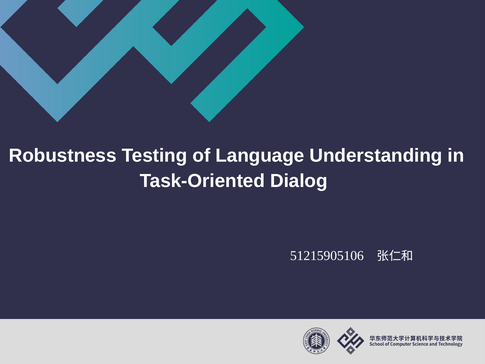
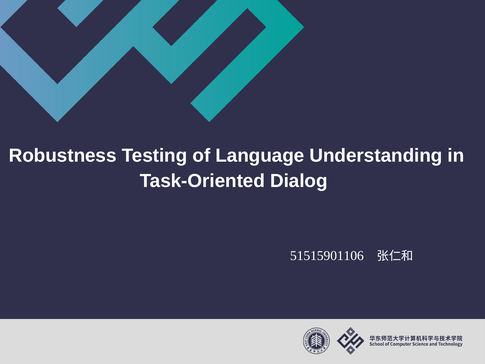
51215905106: 51215905106 -> 51515901106 (327, 255)
